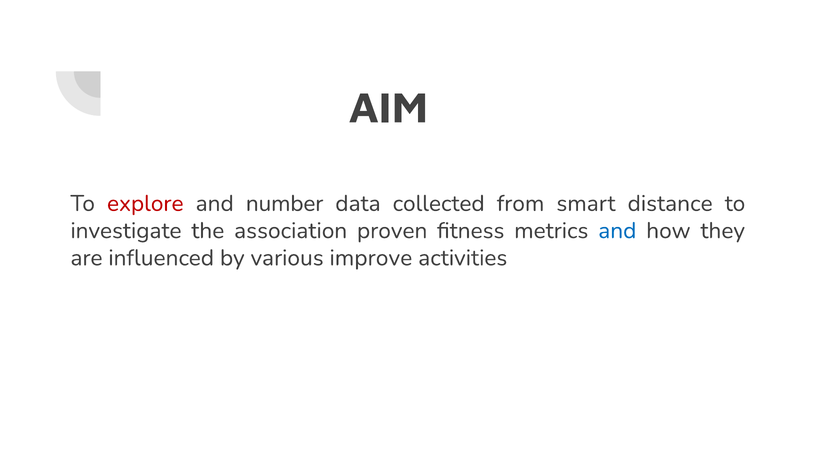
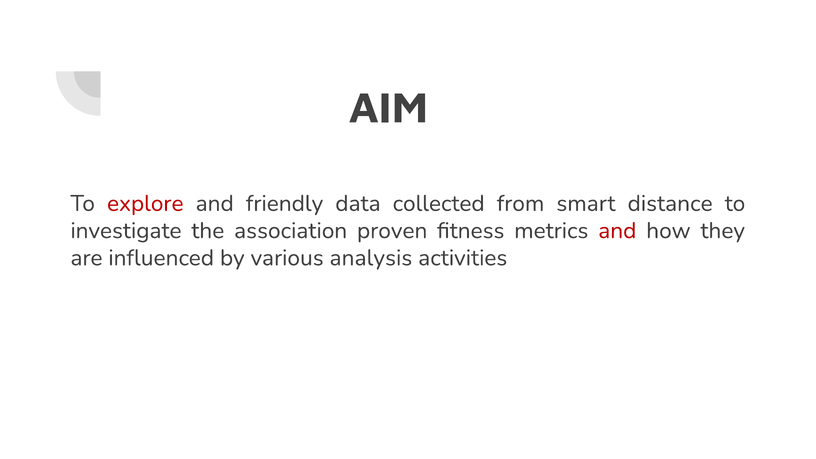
number: number -> friendly (285, 203)
and colour: blue -> red (617, 231)
improve: improve -> analysis (371, 258)
